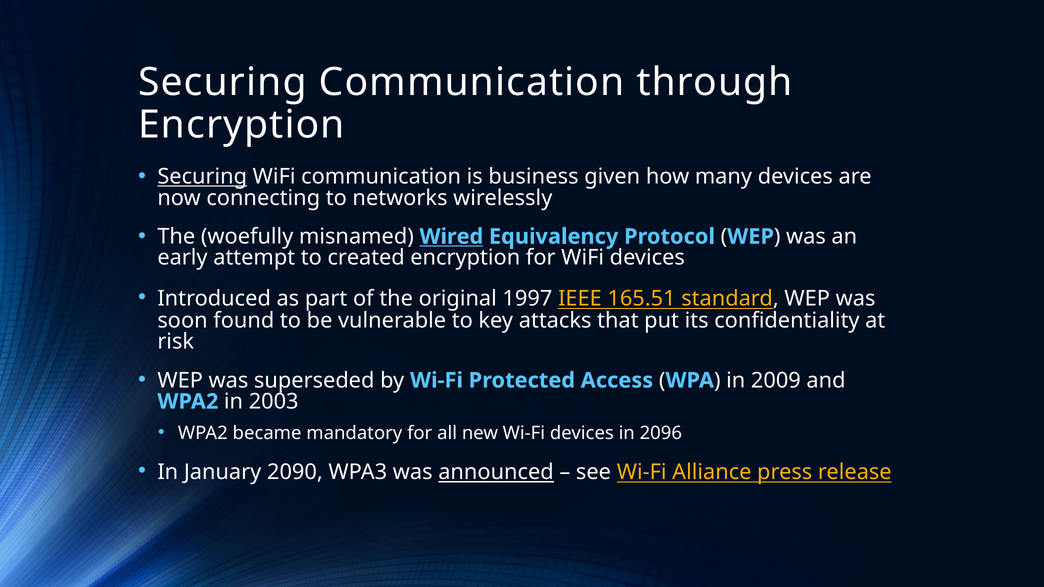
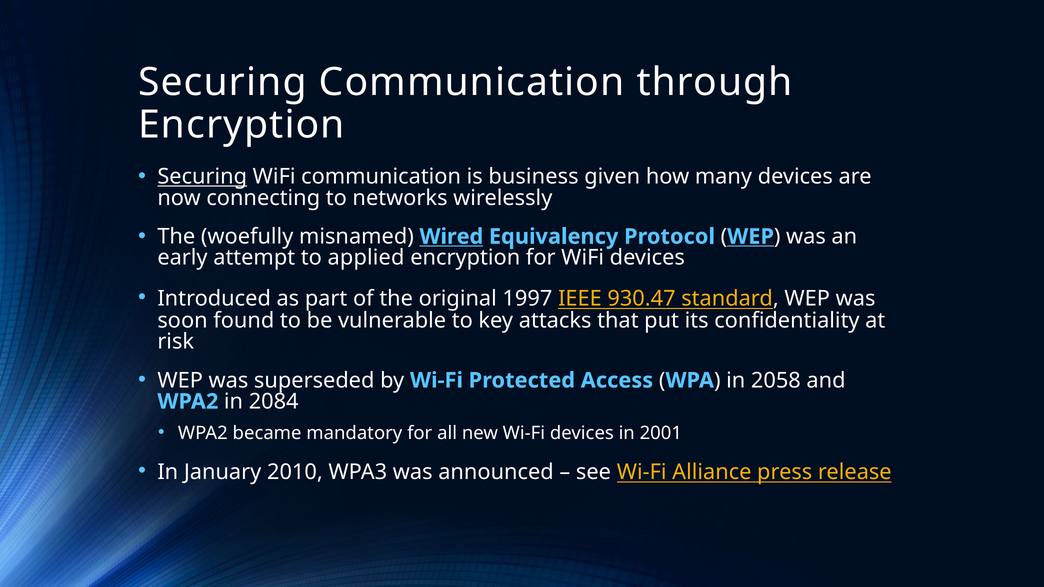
WEP underline: none -> present (751, 237)
created: created -> applied (366, 258)
165.51: 165.51 -> 930.47 (642, 299)
2009: 2009 -> 2058 (776, 381)
2003: 2003 -> 2084 (274, 402)
2096: 2096 -> 2001 (661, 433)
2090: 2090 -> 2010 (295, 473)
announced underline: present -> none (496, 473)
